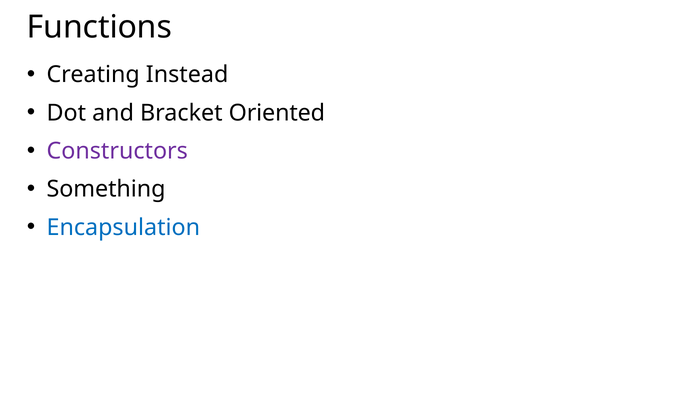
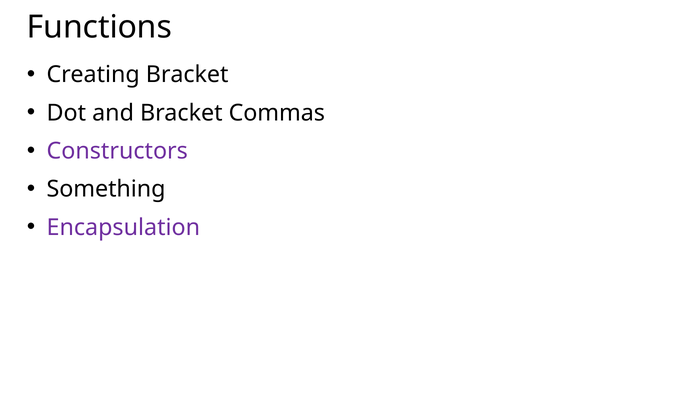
Creating Instead: Instead -> Bracket (187, 75)
Oriented: Oriented -> Commas (277, 113)
Encapsulation colour: blue -> purple (123, 228)
